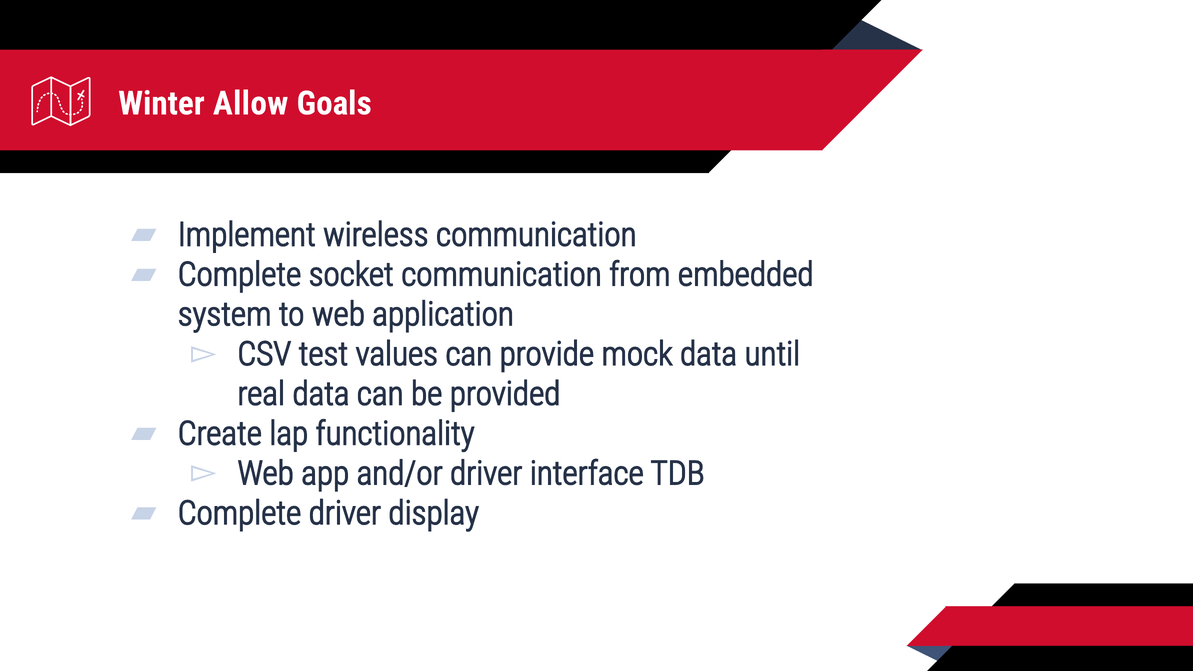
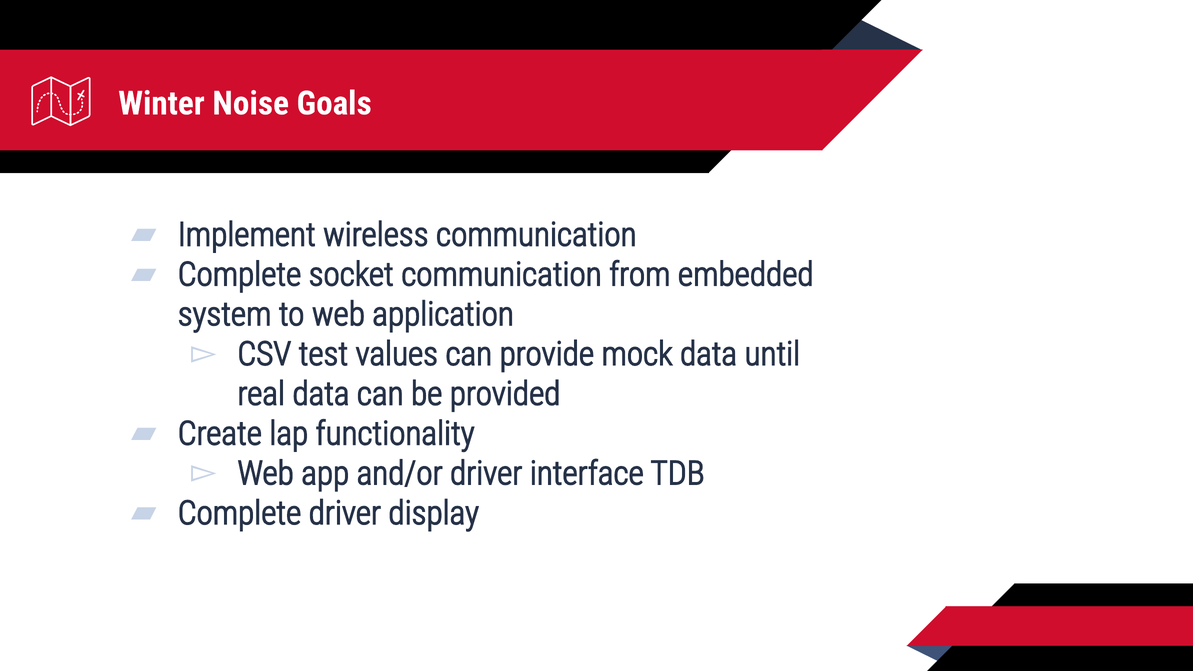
Allow: Allow -> Noise (251, 103)
